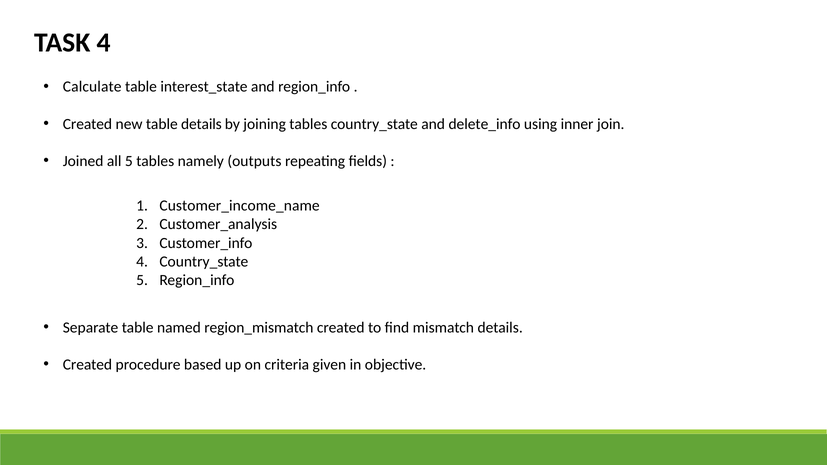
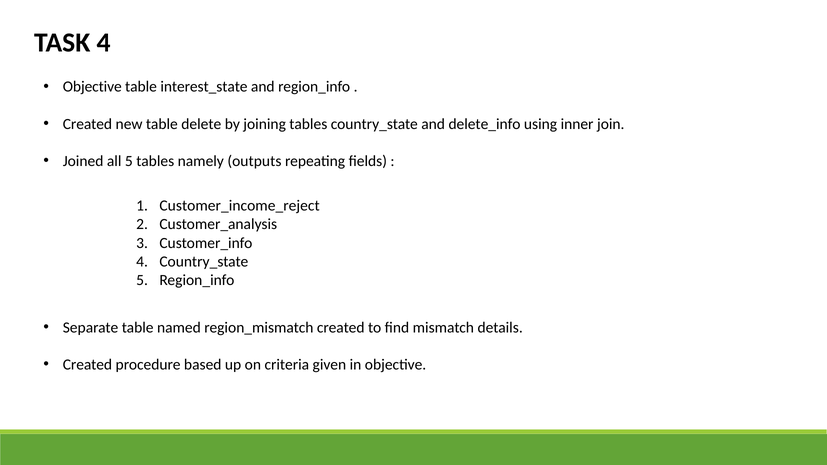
Calculate: Calculate -> Objective (92, 87)
table details: details -> delete (201, 124)
Customer_income_name: Customer_income_name -> Customer_income_reject (240, 206)
